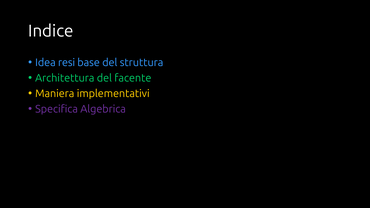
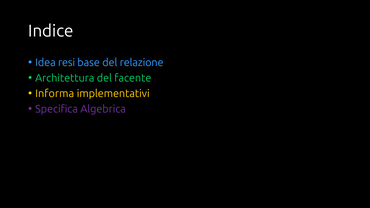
struttura: struttura -> relazione (142, 63)
Maniera: Maniera -> Informa (55, 94)
